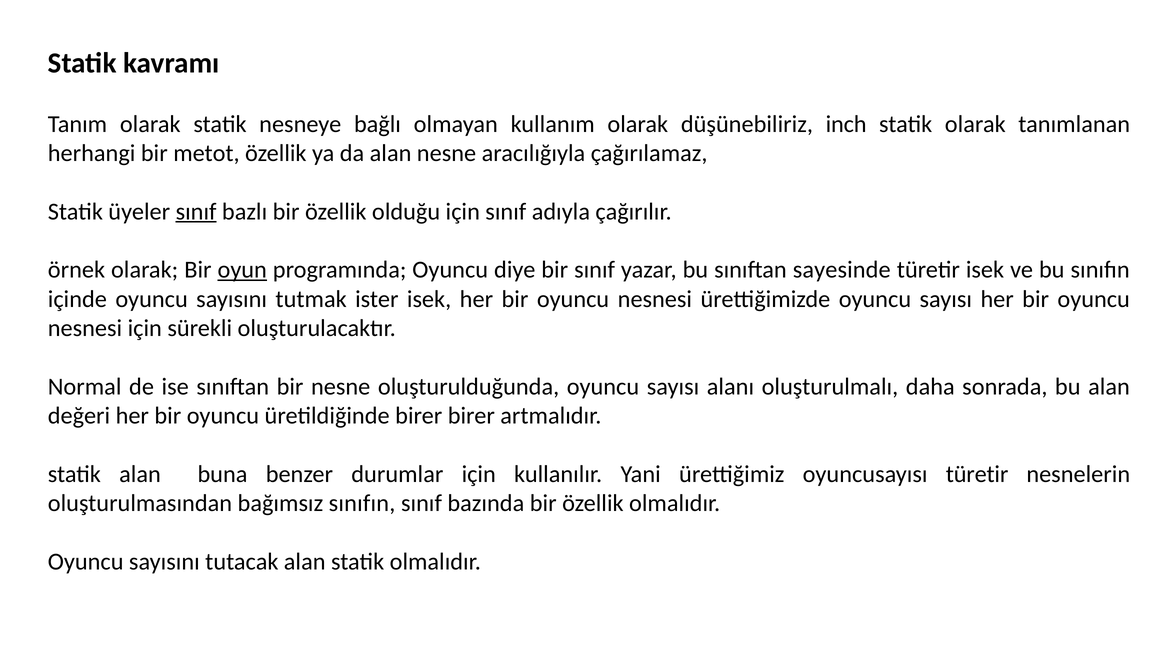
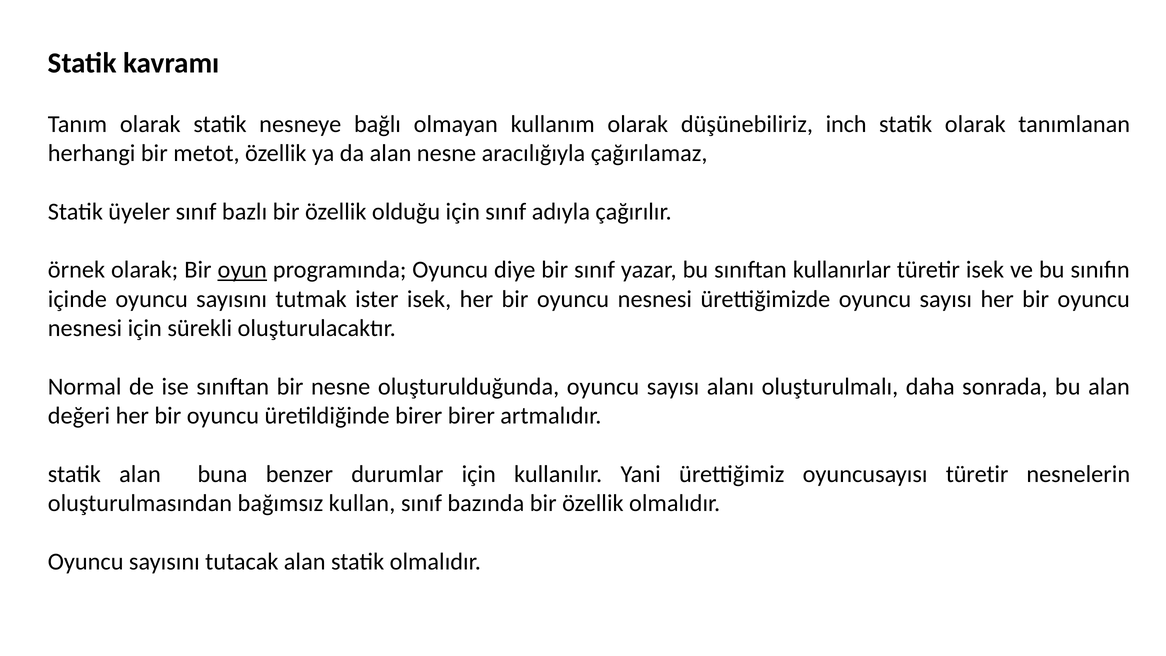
sınıf underline: present -> none (196, 211)
sayesinde: sayesinde -> kullanırlar (842, 270)
bağımsız sınıfın: sınıfın -> kullan (362, 503)
